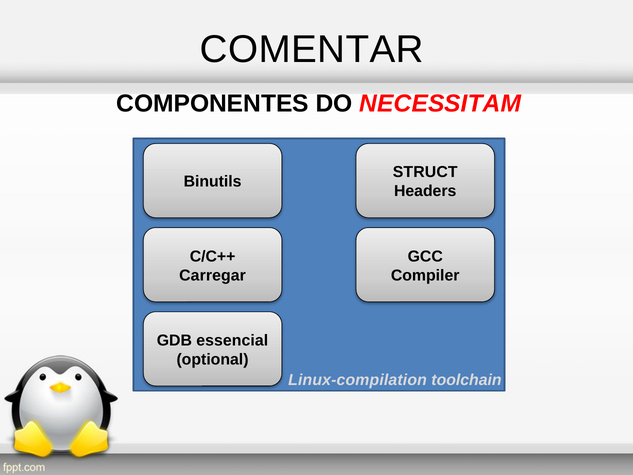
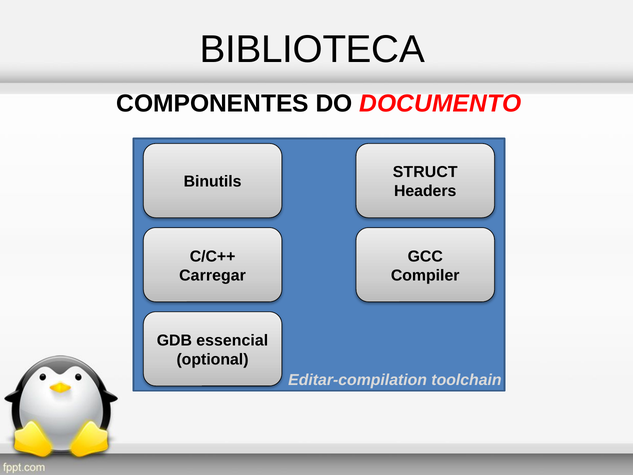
COMENTAR: COMENTAR -> BIBLIOTECA (312, 50)
NECESSITAM: NECESSITAM -> DOCUMENTO (440, 104)
Linux-compilation: Linux-compilation -> Editar-compilation (358, 380)
